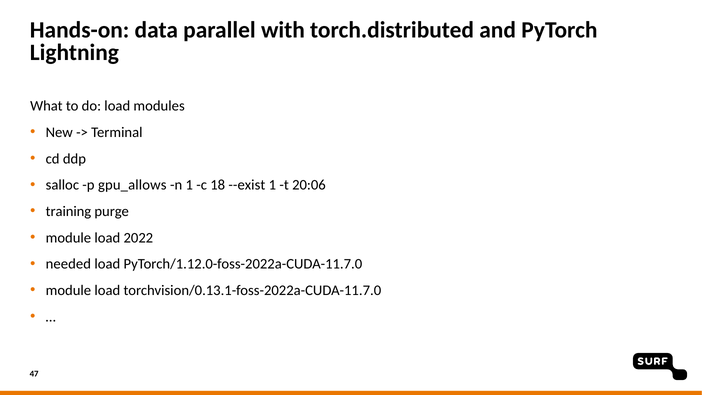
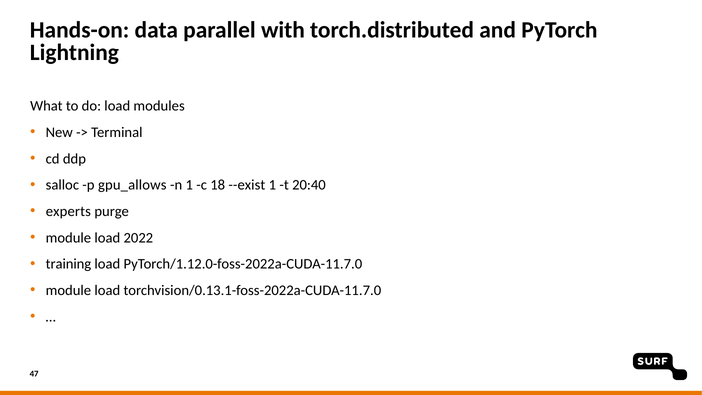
20:06: 20:06 -> 20:40 (309, 185)
training: training -> experts (68, 211)
needed: needed -> training (68, 264)
